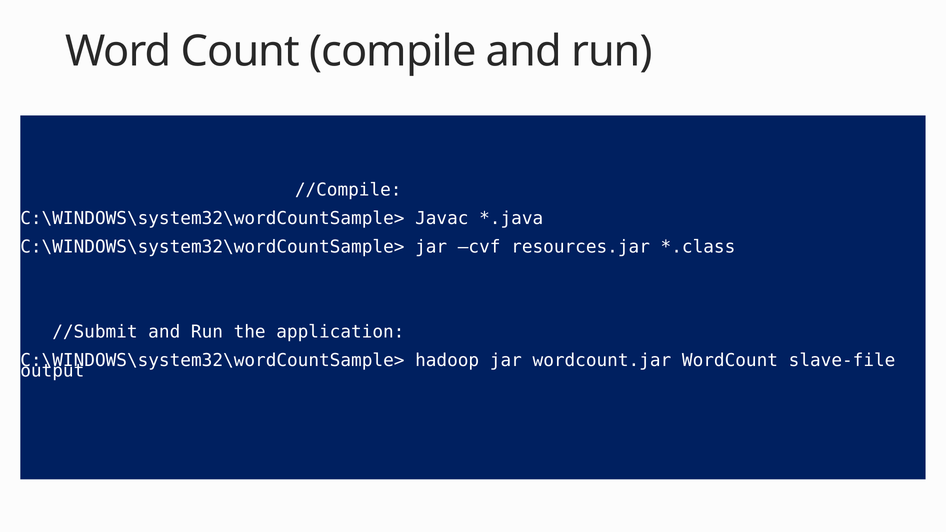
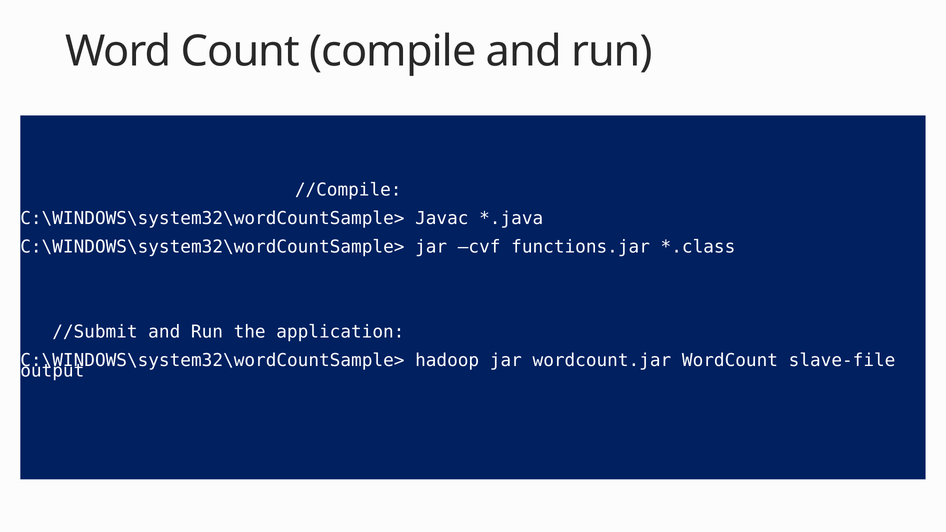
resources.jar: resources.jar -> functions.jar (581, 247)
